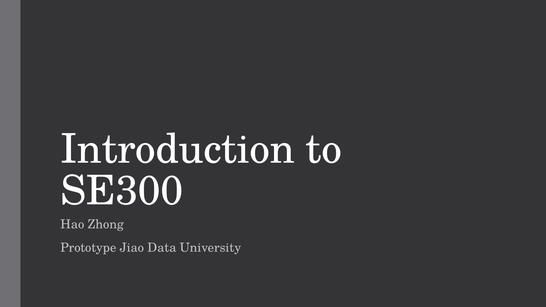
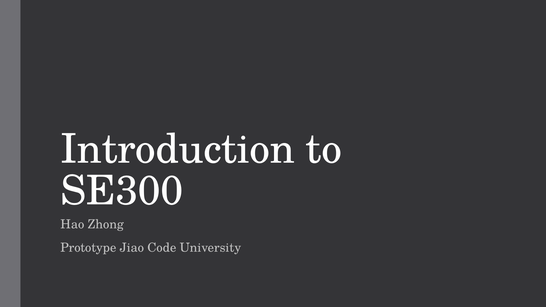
Data: Data -> Code (162, 248)
